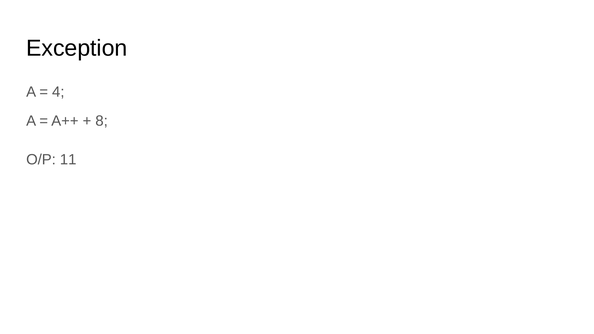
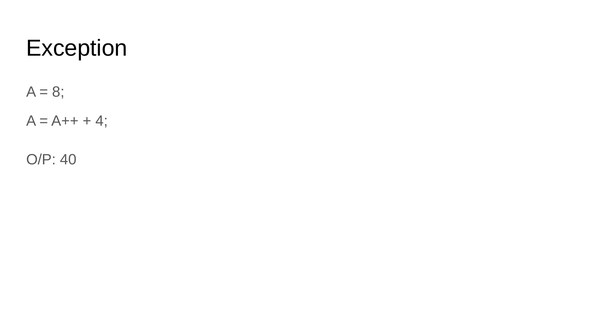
4: 4 -> 8 (58, 92)
8: 8 -> 4 (102, 121)
11: 11 -> 40 (68, 160)
